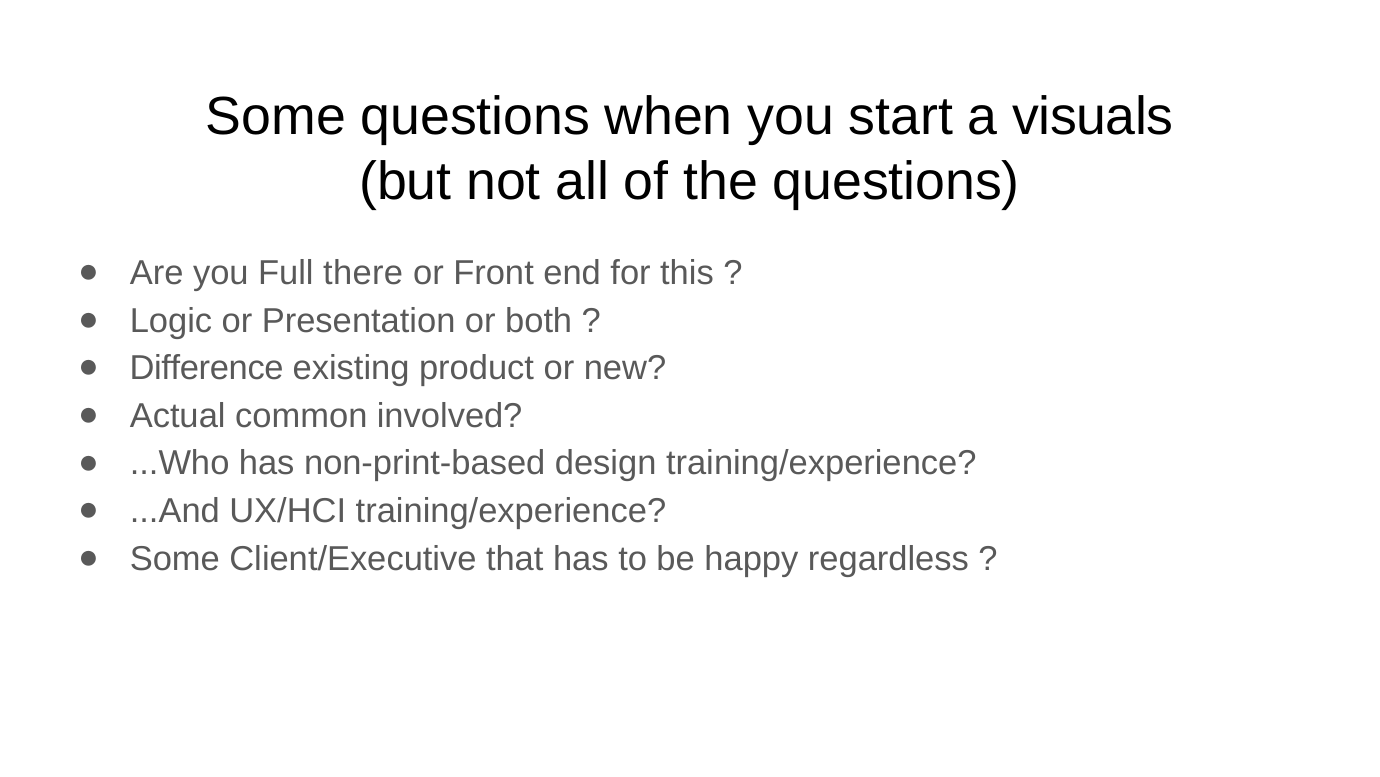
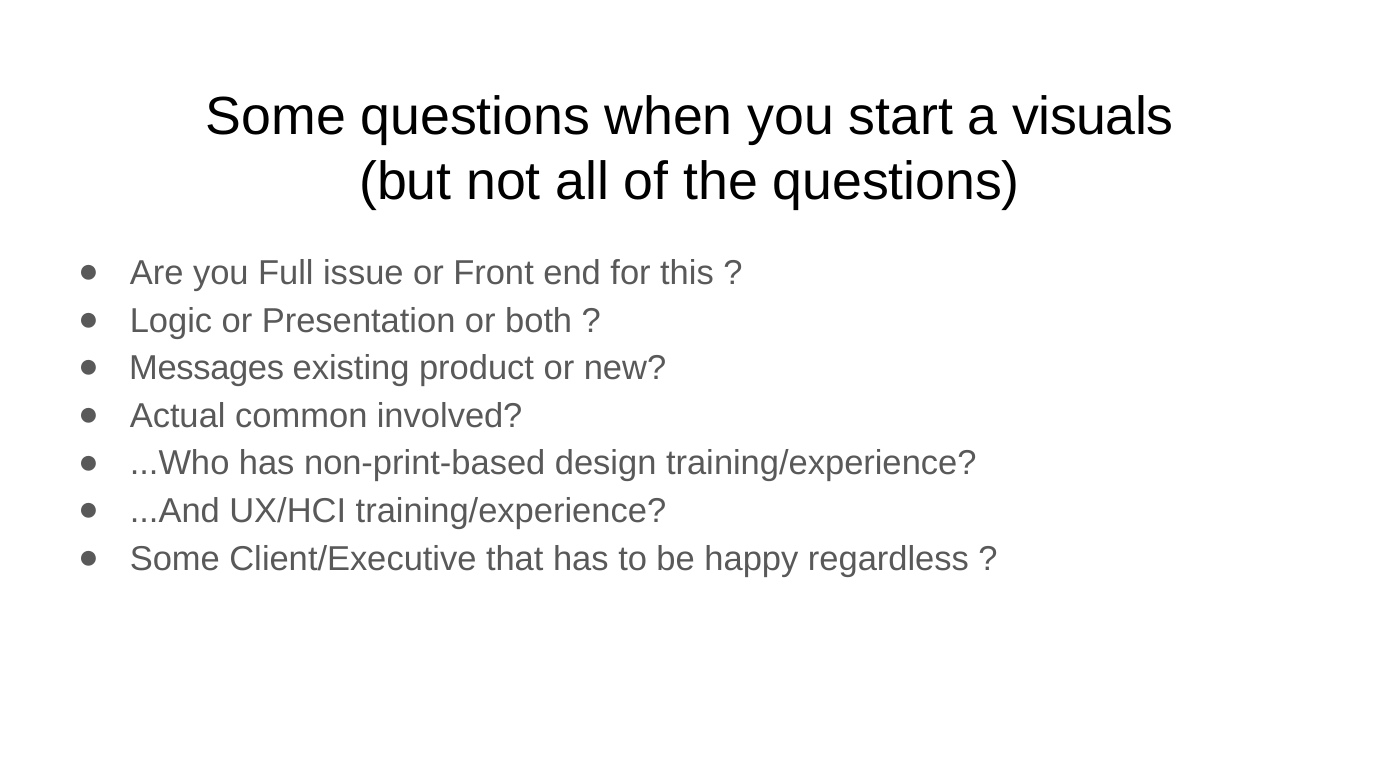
there: there -> issue (363, 273)
Difference: Difference -> Messages (207, 368)
